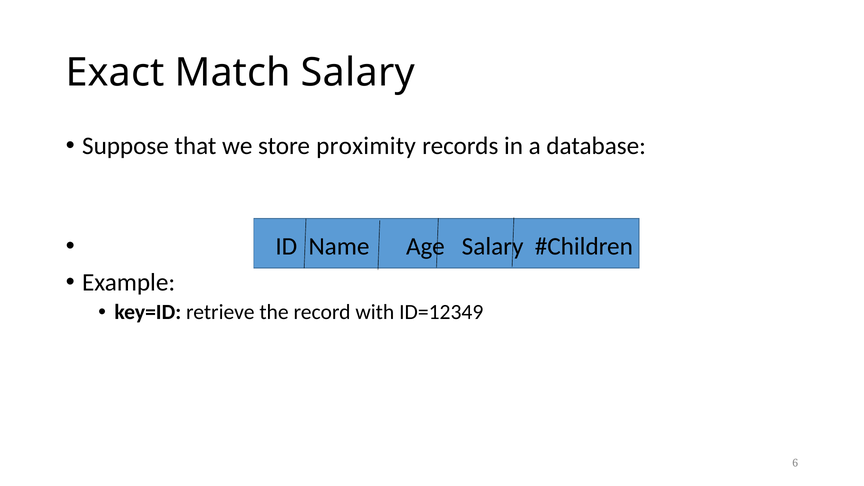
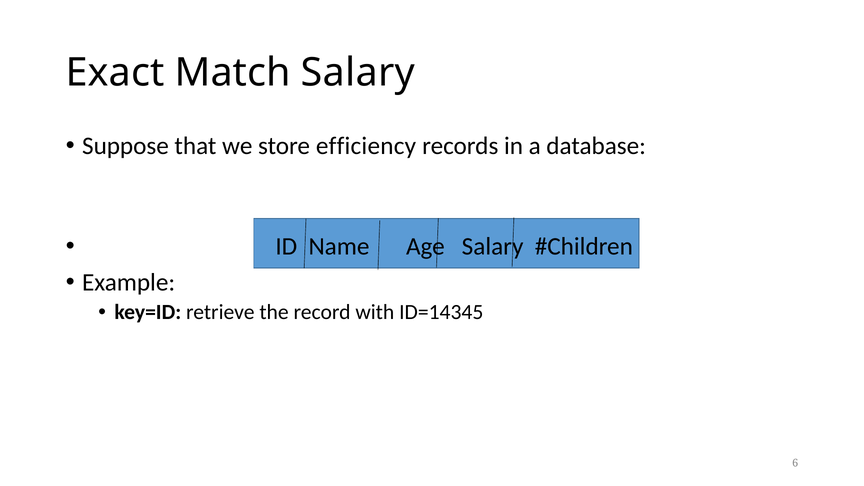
proximity: proximity -> efficiency (366, 146)
ID=12349: ID=12349 -> ID=14345 (441, 312)
